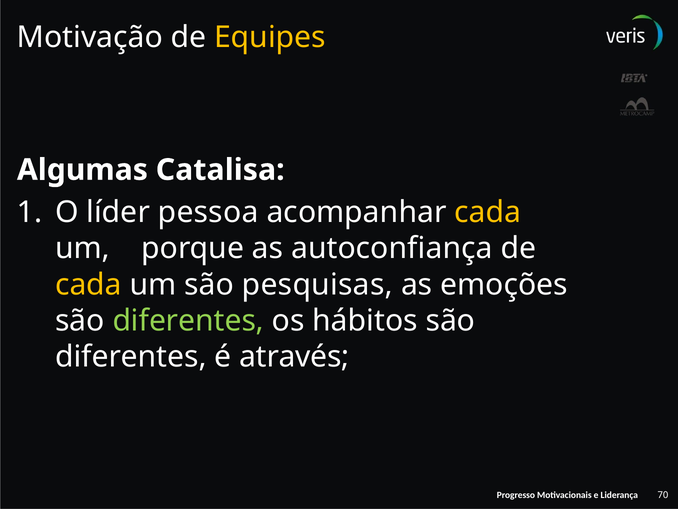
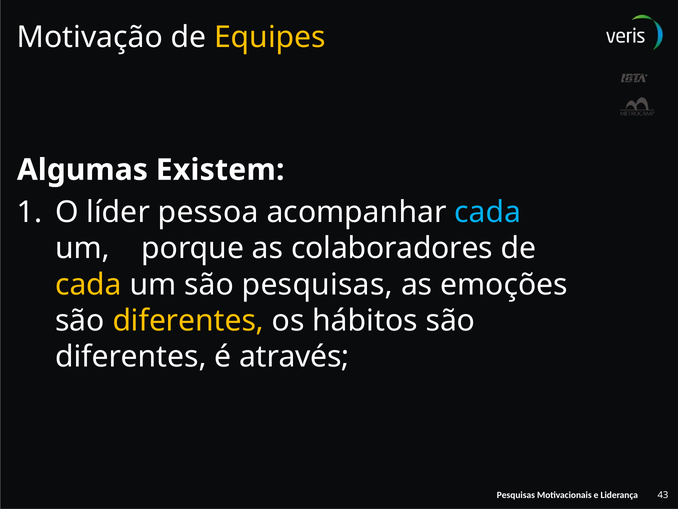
Catalisa: Catalisa -> Existem (220, 170)
cada colour: yellow -> light blue (488, 212)
autoconfiança: autoconfiança -> colaboradores (392, 248)
diferentes colour: light green -> yellow (188, 320)
Progresso: Progresso -> Pesquisas (516, 495)
70: 70 -> 43 (663, 495)
